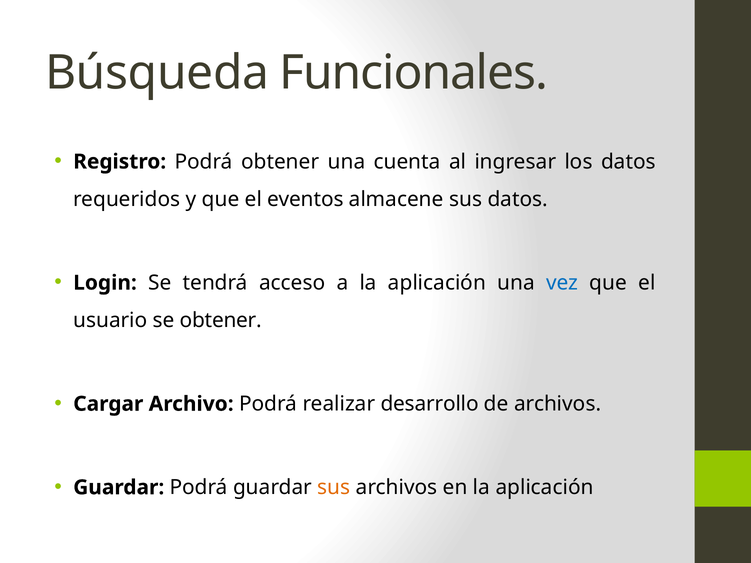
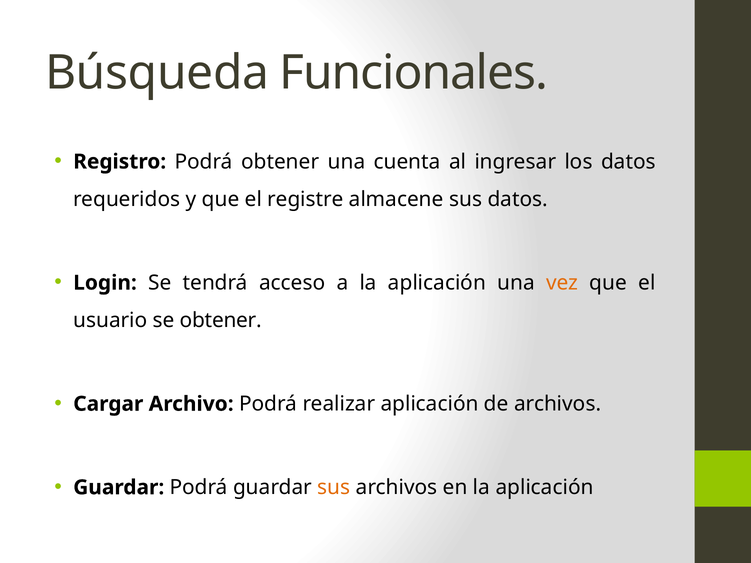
eventos: eventos -> registre (305, 199)
vez colour: blue -> orange (562, 283)
realizar desarrollo: desarrollo -> aplicación (430, 404)
